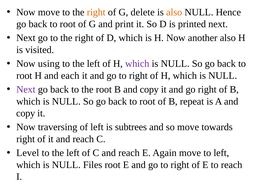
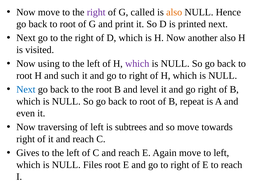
right colour: orange -> purple (96, 12)
delete: delete -> called (143, 12)
each: each -> such (70, 75)
Next colour: purple -> blue (26, 89)
B and copy: copy -> level (149, 89)
copy: copy -> even (26, 113)
Level: Level -> Gives (28, 152)
